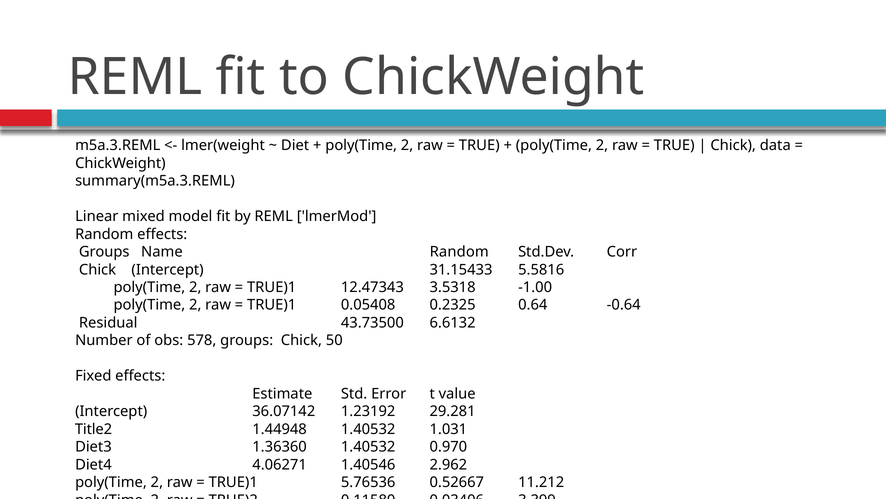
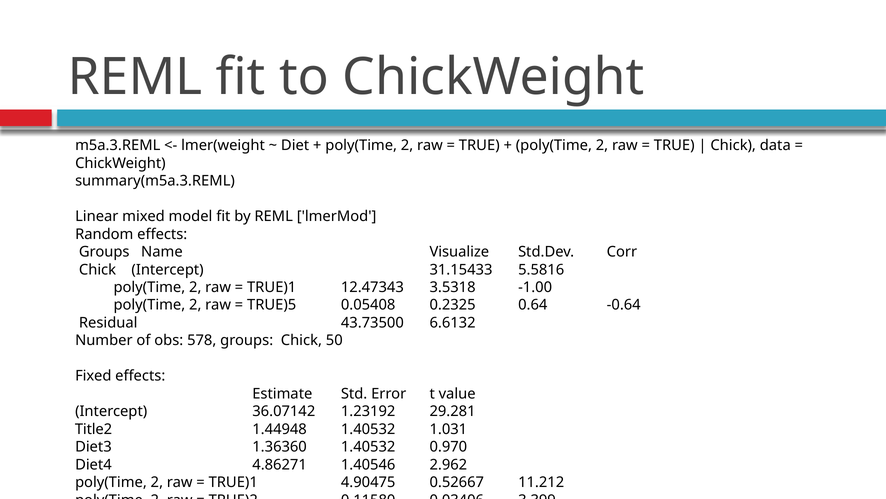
Name Random: Random -> Visualize (459, 252)
TRUE)1: TRUE)1 -> TRUE)5 (272, 305)
4.06271: 4.06271 -> 4.86271 (280, 464)
5.76536: 5.76536 -> 4.90475 (368, 482)
